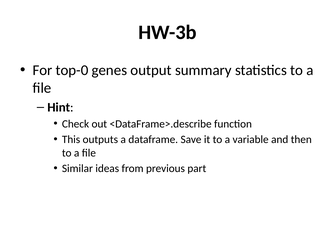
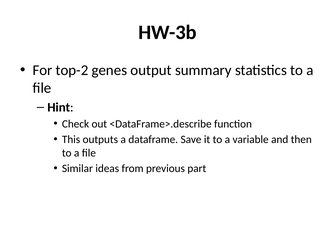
top-0: top-0 -> top-2 (72, 70)
